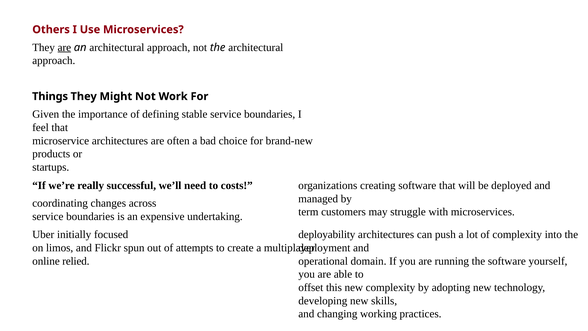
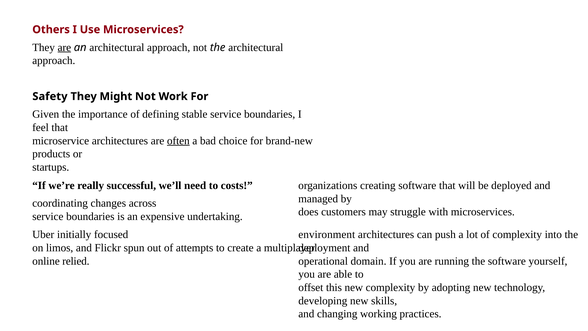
Things: Things -> Safety (50, 96)
often underline: none -> present (178, 141)
term: term -> does (308, 212)
deployability: deployability -> environment (327, 234)
